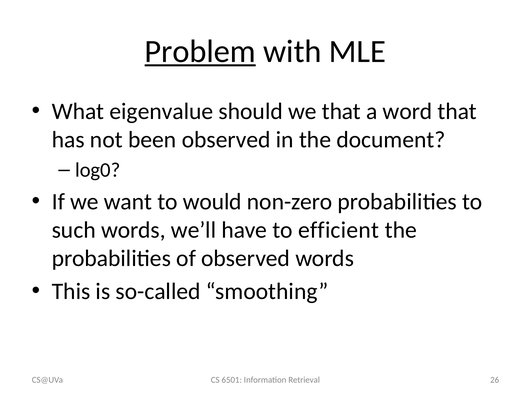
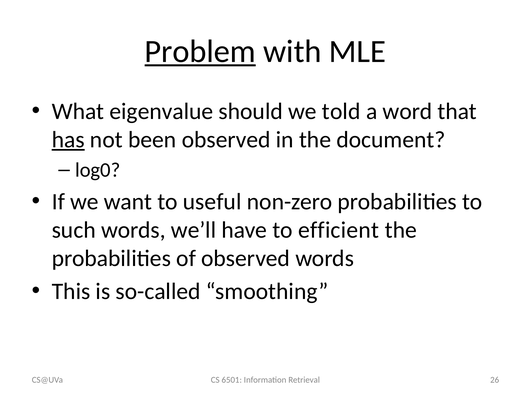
we that: that -> told (341, 111)
has underline: none -> present (68, 140)
would: would -> useful (212, 202)
